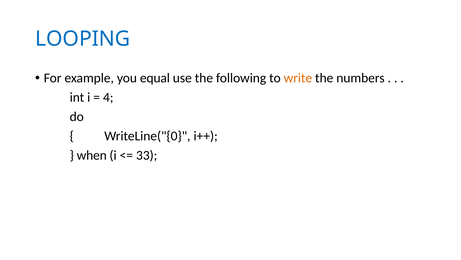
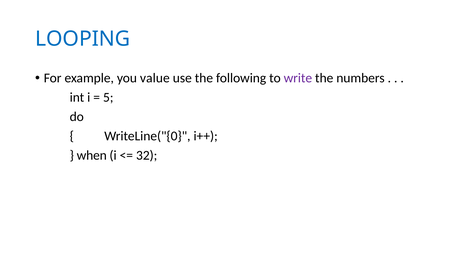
equal: equal -> value (155, 78)
write colour: orange -> purple (298, 78)
4: 4 -> 5 (108, 97)
33: 33 -> 32 (147, 155)
